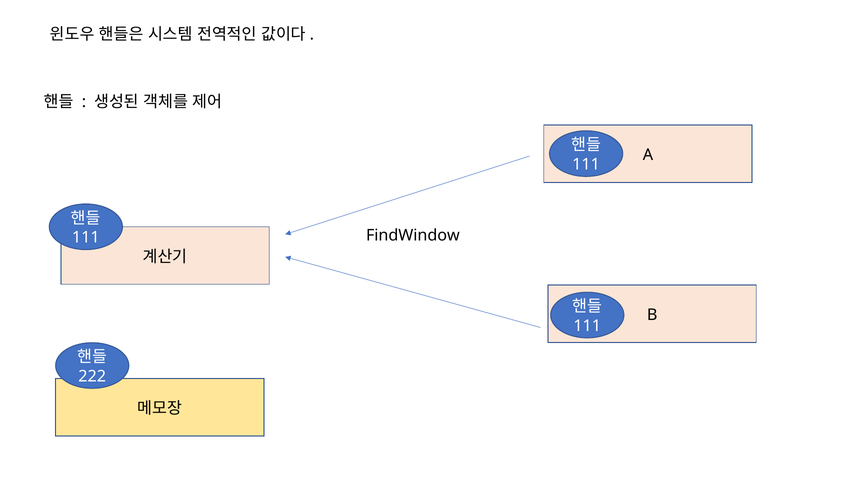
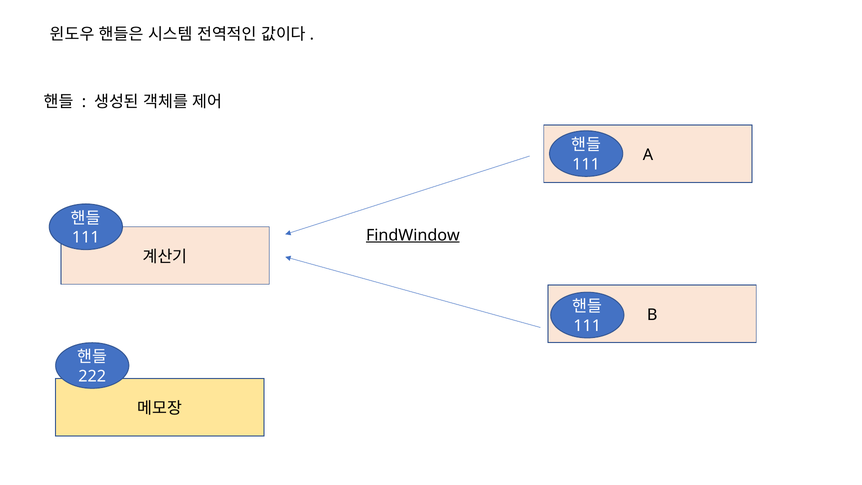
FindWindow underline: none -> present (413, 235)
